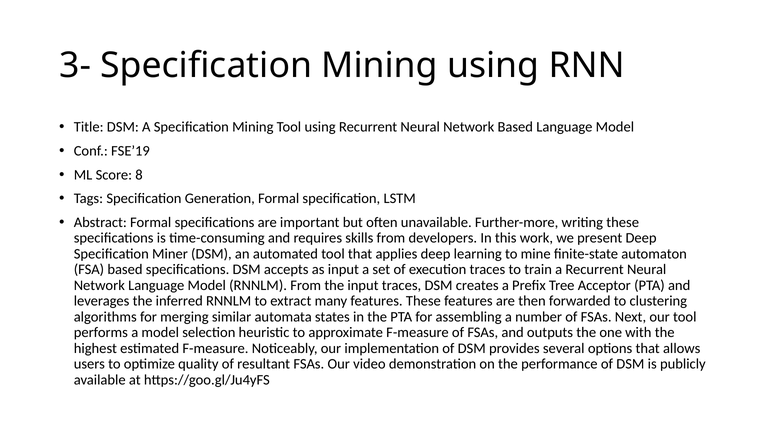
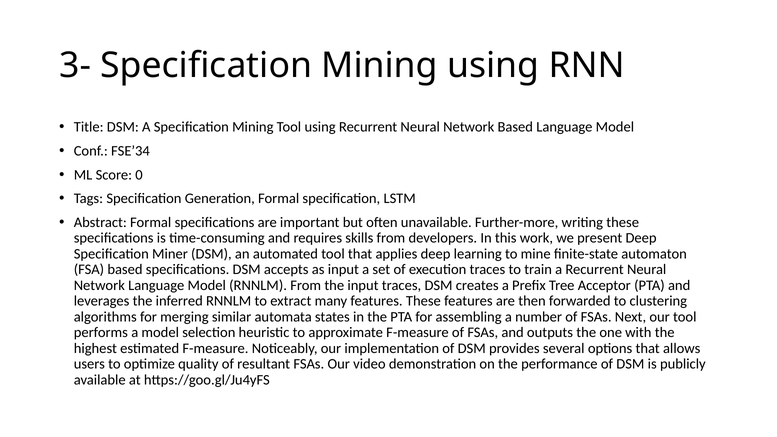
FSE’19: FSE’19 -> FSE’34 (130, 151)
8: 8 -> 0 (139, 175)
